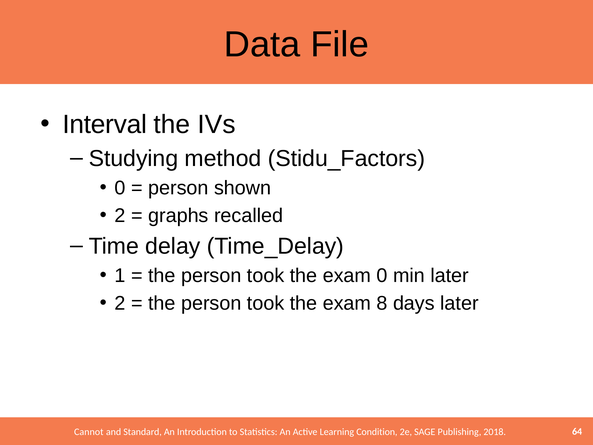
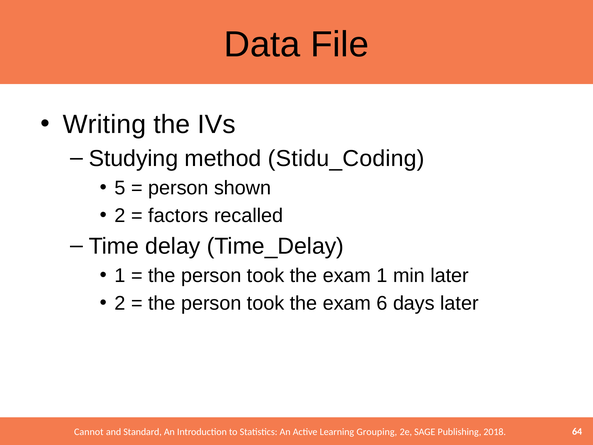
Interval: Interval -> Writing (104, 124)
Stidu_Factors: Stidu_Factors -> Stidu_Coding (346, 158)
0: 0 -> 5 (120, 188)
graphs: graphs -> factors (178, 216)
exam 0: 0 -> 1 (382, 276)
8: 8 -> 6 (382, 303)
Condition: Condition -> Grouping (377, 432)
